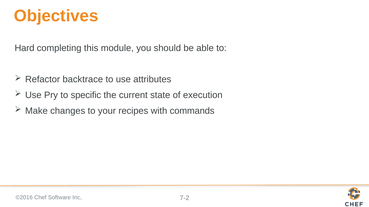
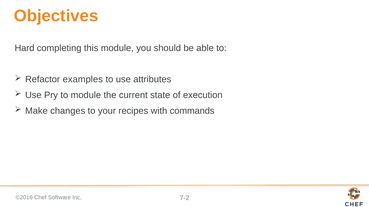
backtrace: backtrace -> examples (83, 80)
to specific: specific -> module (86, 95)
